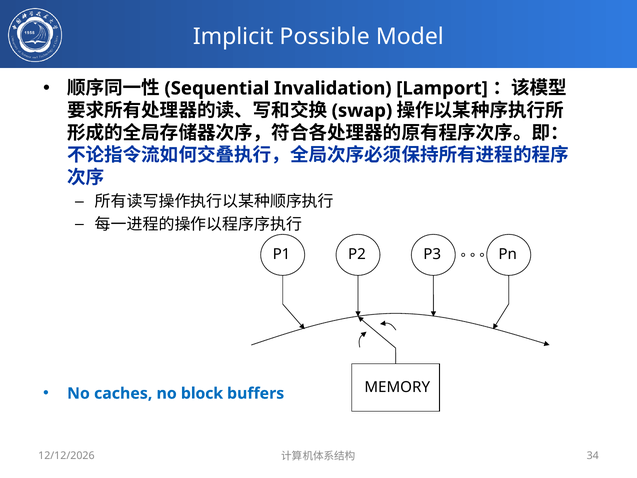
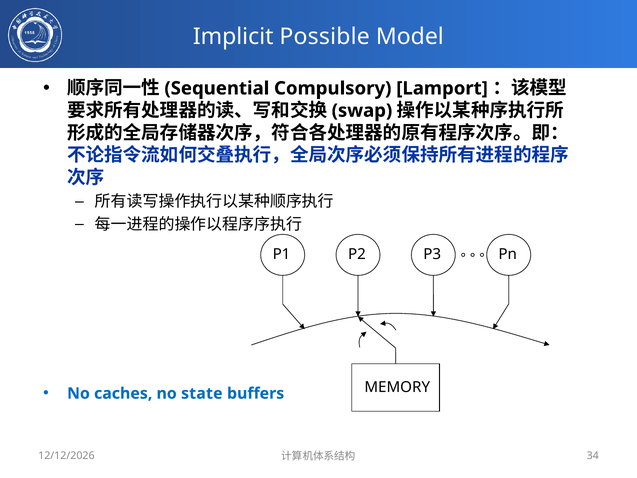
Invalidation: Invalidation -> Compulsory (333, 88)
block: block -> state (202, 393)
